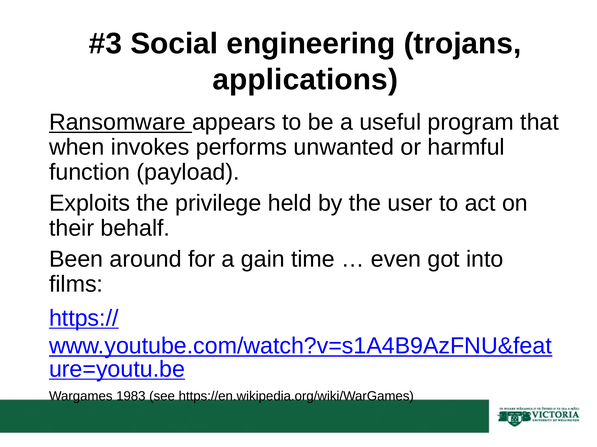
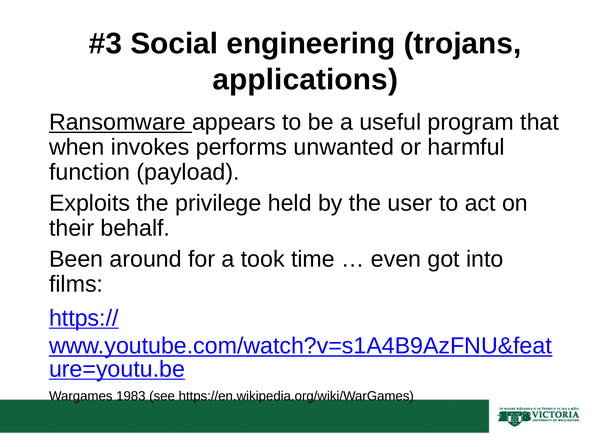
gain: gain -> took (263, 259)
